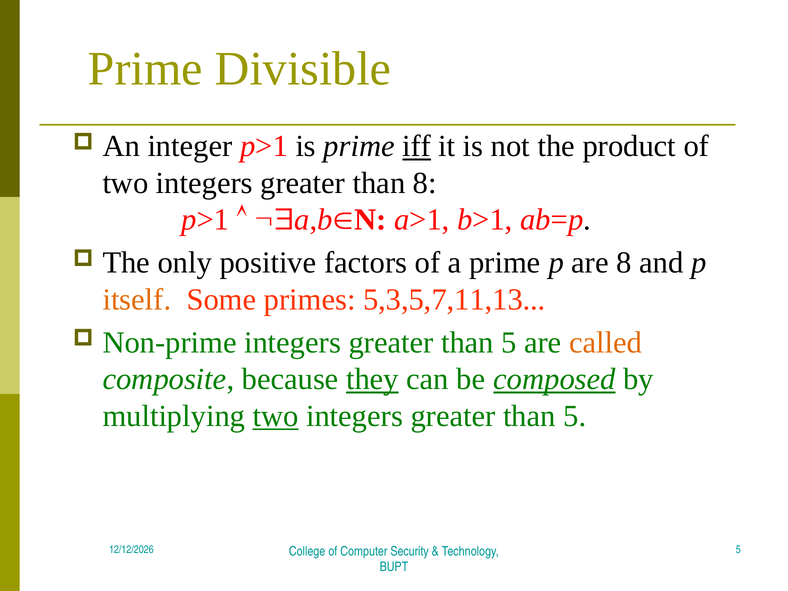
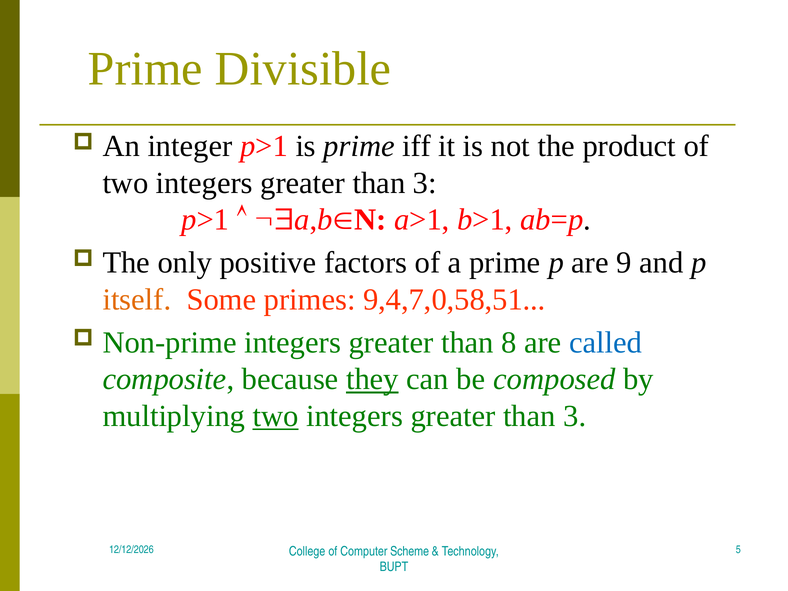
iff underline: present -> none (417, 146)
8: 8 -> 3 (425, 183)
are 8: 8 -> 9 (624, 263)
5,3,5,7,11,13: 5,3,5,7,11,13 -> 9,4,7,0,58,51 (454, 300)
5: 5 -> 8 (509, 342)
called colour: orange -> blue (606, 342)
composed underline: present -> none (554, 379)
5: 5 -> 3 (575, 416)
Security: Security -> Scheme (410, 551)
